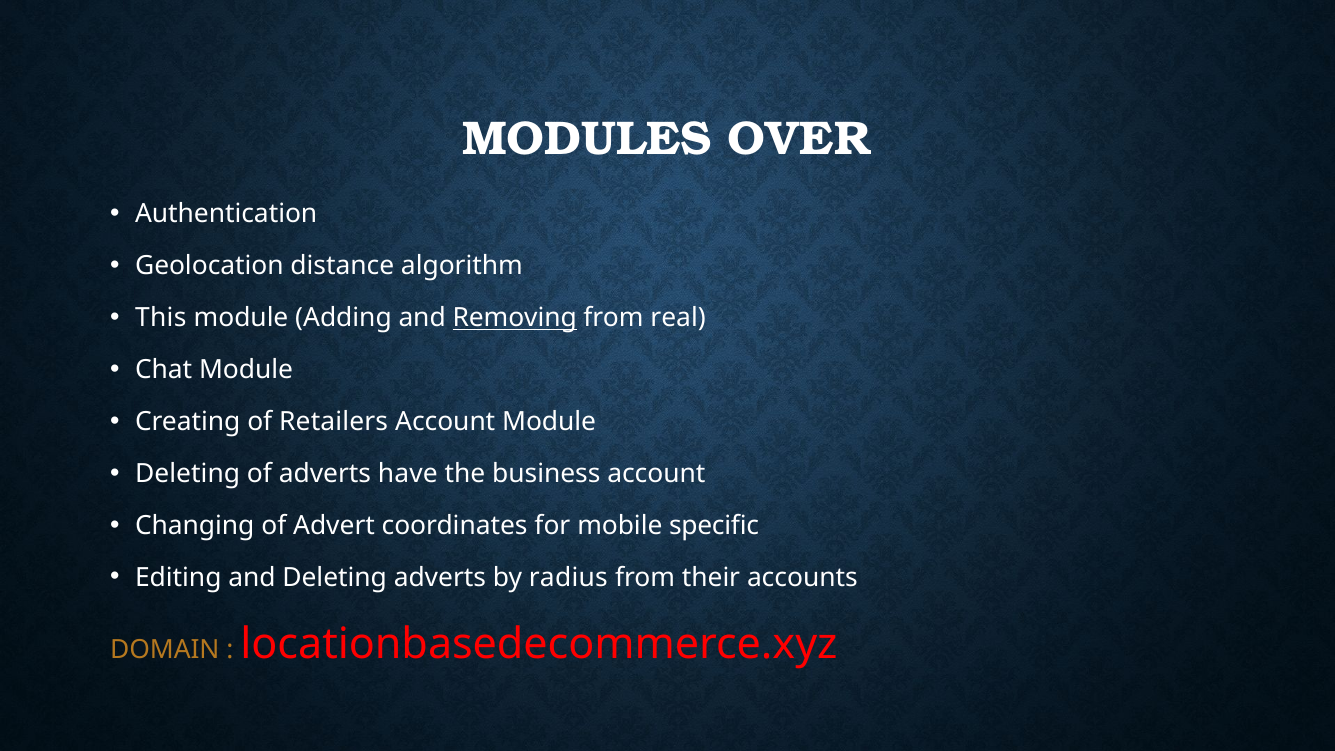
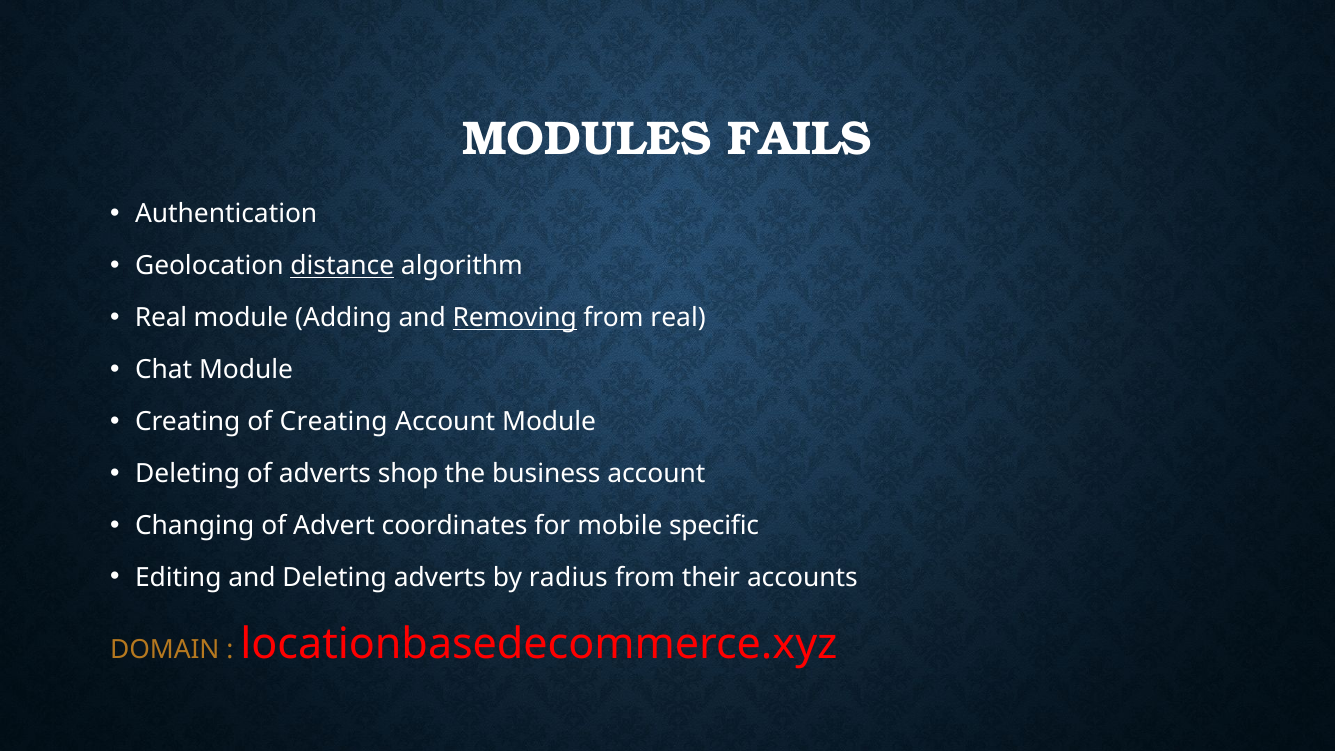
OVER: OVER -> FAILS (800, 139)
distance underline: none -> present (342, 266)
This: This -> Real (161, 318)
of Retailers: Retailers -> Creating (334, 422)
have: have -> shop (408, 474)
